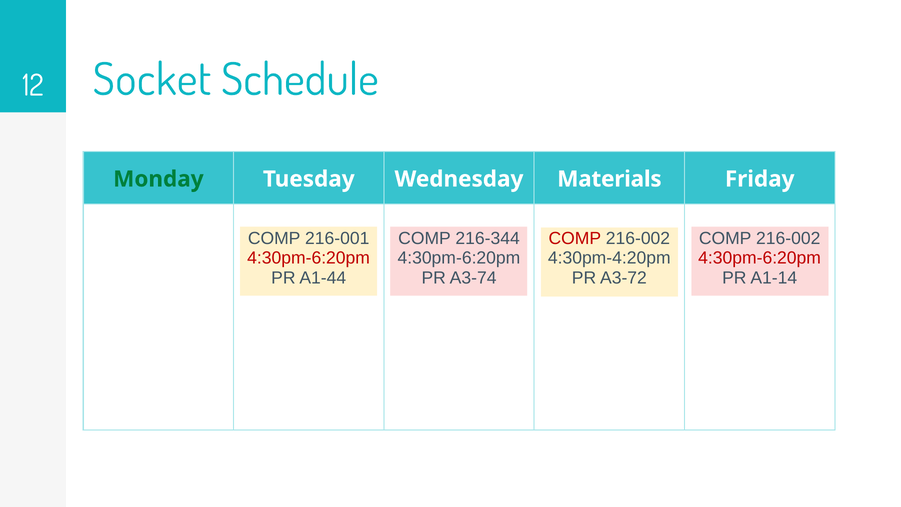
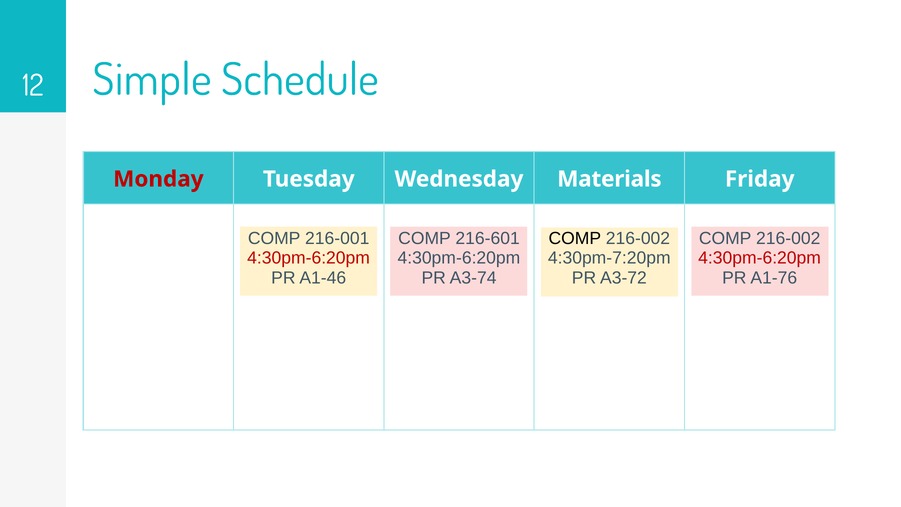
Socket: Socket -> Simple (152, 80)
Monday colour: green -> red (158, 179)
216-344: 216-344 -> 216-601 (488, 238)
COMP colour: red -> black (575, 238)
4:30pm-4:20pm: 4:30pm-4:20pm -> 4:30pm-7:20pm (609, 258)
A1-44: A1-44 -> A1-46 (323, 278)
A1-14: A1-14 -> A1-76 (774, 278)
